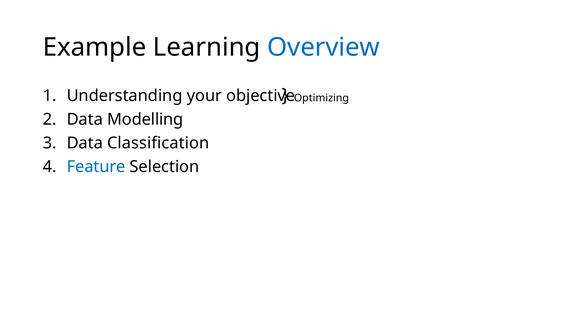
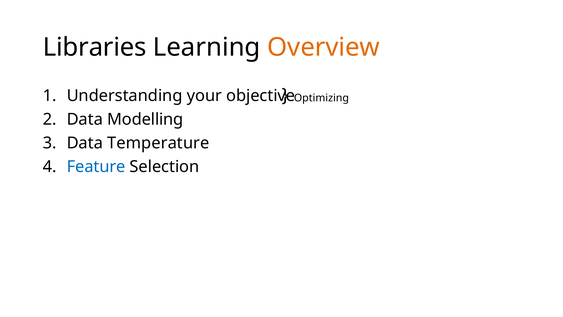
Example: Example -> Libraries (95, 47)
Overview colour: blue -> orange (324, 47)
Classification: Classification -> Temperature (158, 143)
